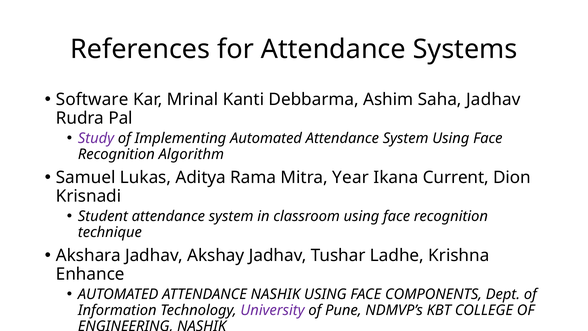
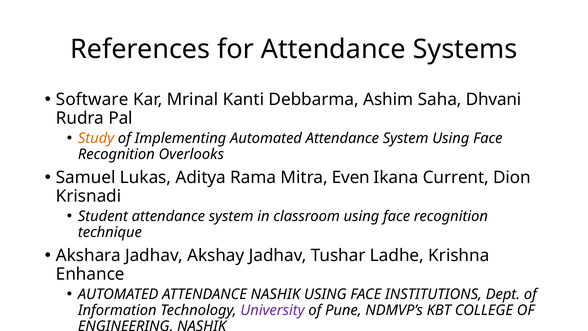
Saha Jadhav: Jadhav -> Dhvani (494, 99)
Study colour: purple -> orange (96, 138)
Algorithm: Algorithm -> Overlooks (191, 154)
Year: Year -> Even (351, 177)
COMPONENTS: COMPONENTS -> INSTITUTIONS (433, 294)
